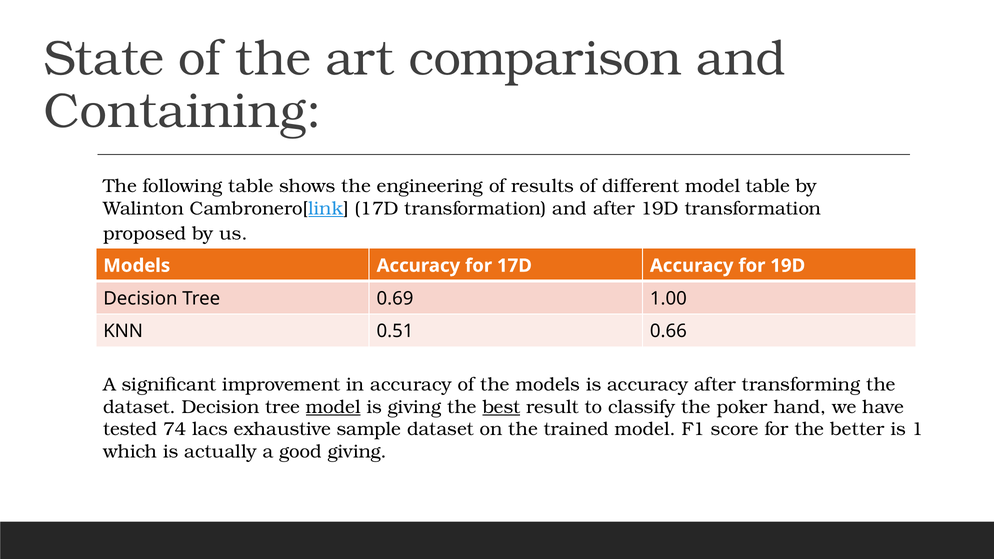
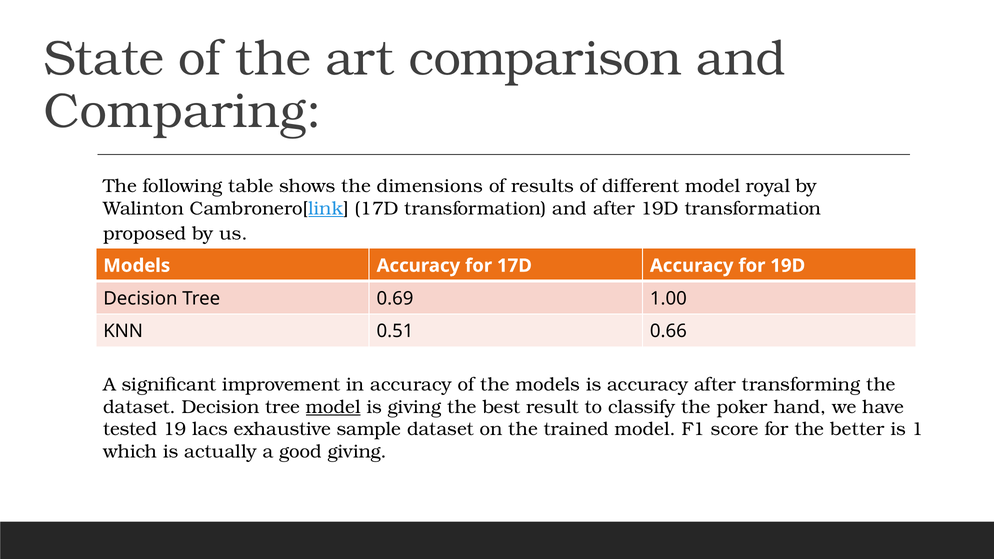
Containing: Containing -> Comparing (183, 111)
engineering: engineering -> dimensions (430, 186)
model table: table -> royal (768, 186)
best underline: present -> none (501, 407)
74: 74 -> 19 (175, 429)
